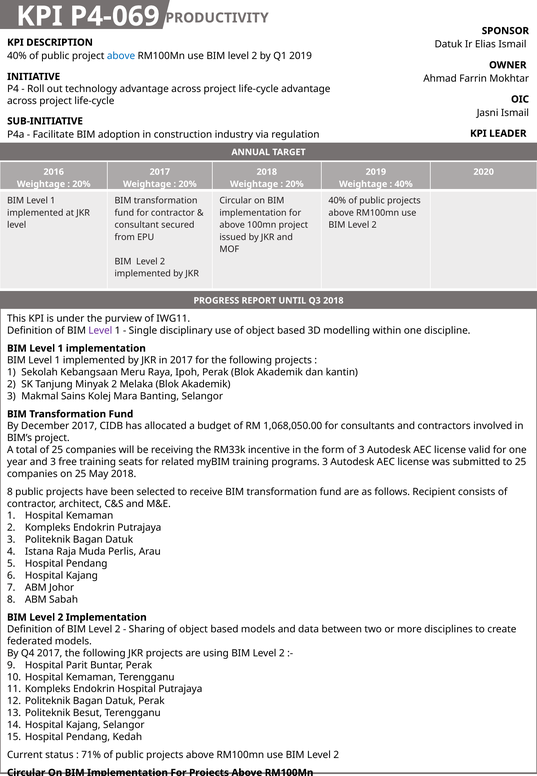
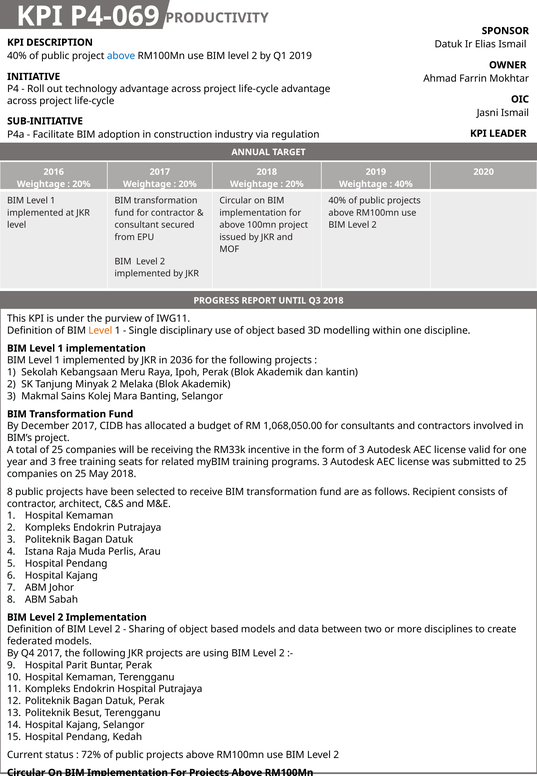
Level colour: purple -> orange (100, 330)
in 2017: 2017 -> 2036 (181, 360)
71%: 71% -> 72% (91, 754)
